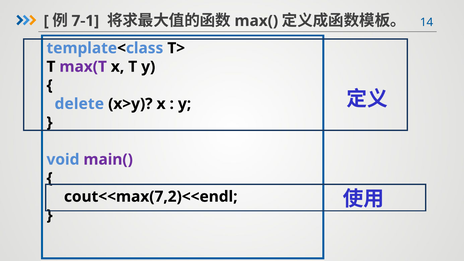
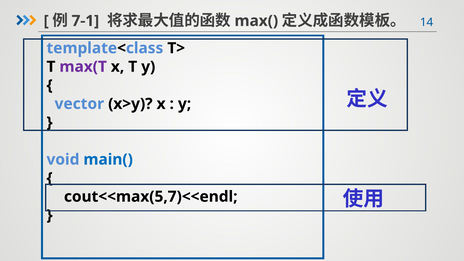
delete: delete -> vector (79, 104)
main( colour: purple -> blue (108, 160)
cout<<max(7,2)<<endl: cout<<max(7,2)<<endl -> cout<<max(5,7)<<endl (151, 197)
